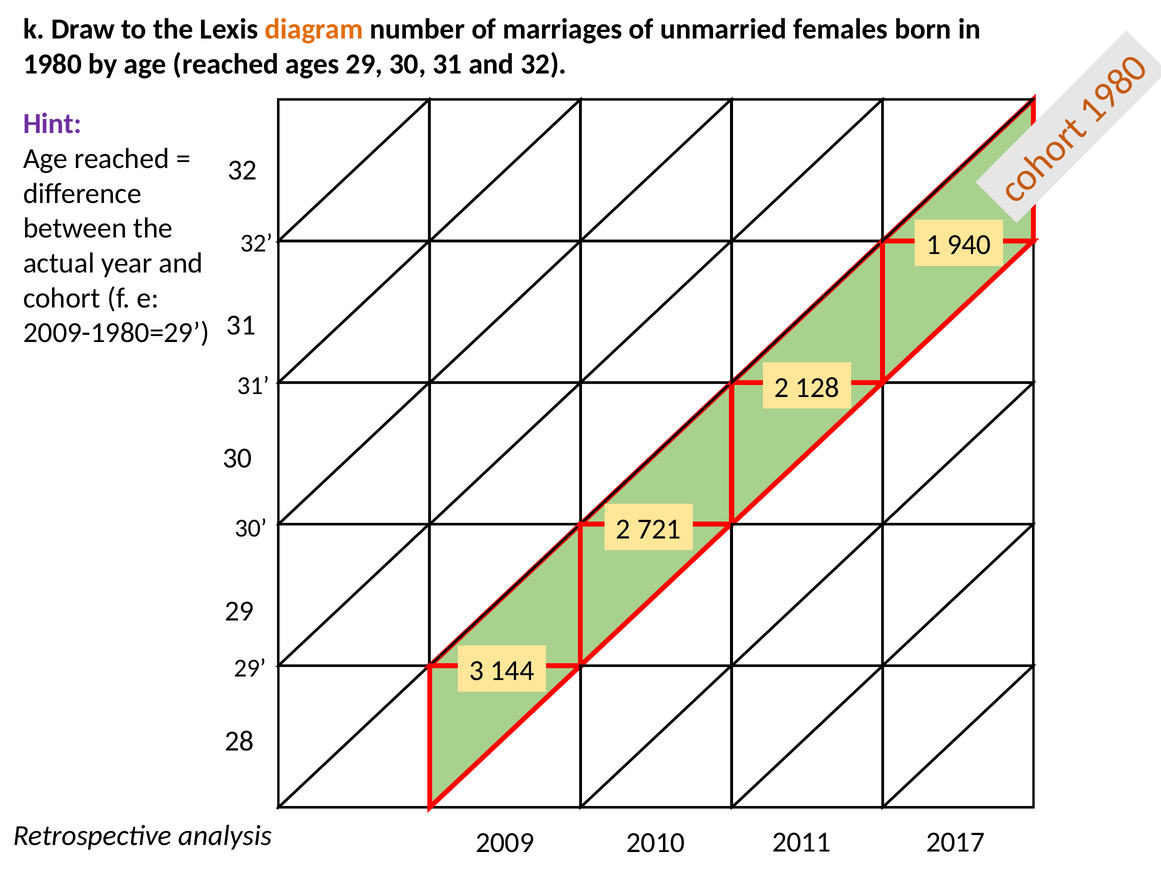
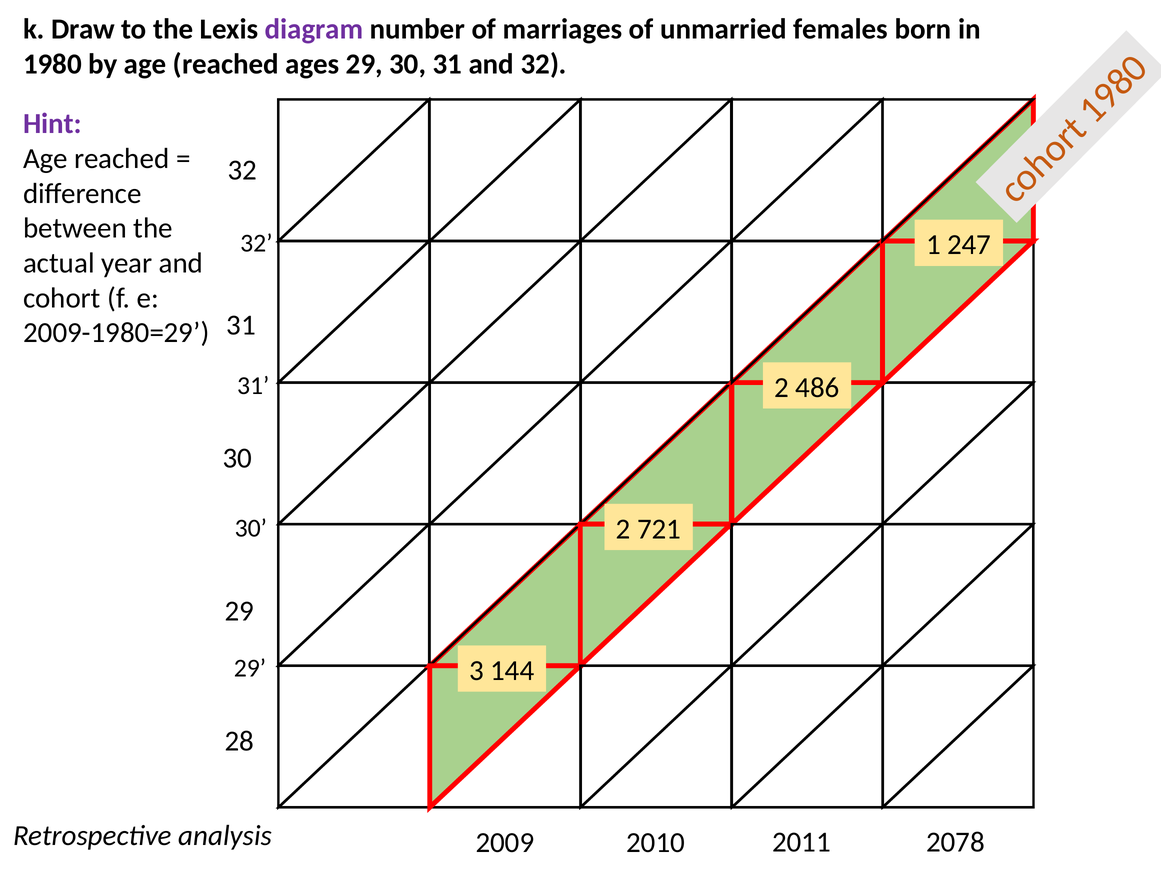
diagram colour: orange -> purple (314, 29)
940: 940 -> 247 (969, 245)
128: 128 -> 486 (817, 387)
2017: 2017 -> 2078 (955, 842)
